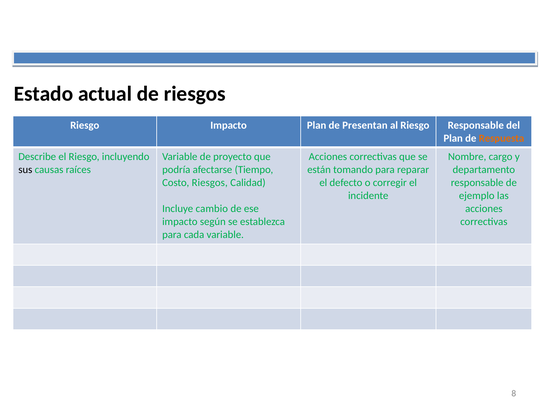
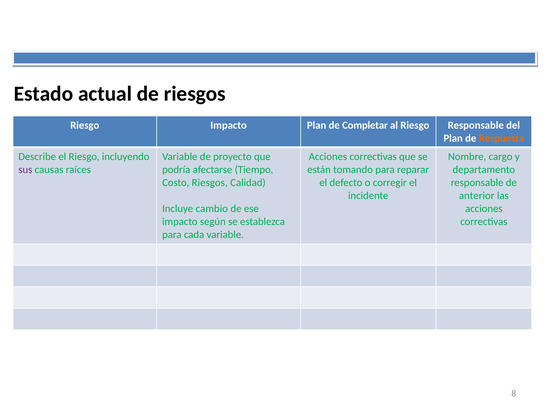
Presentan: Presentan -> Completar (365, 125)
sus colour: black -> purple (25, 170)
ejemplo: ejemplo -> anterior (477, 196)
